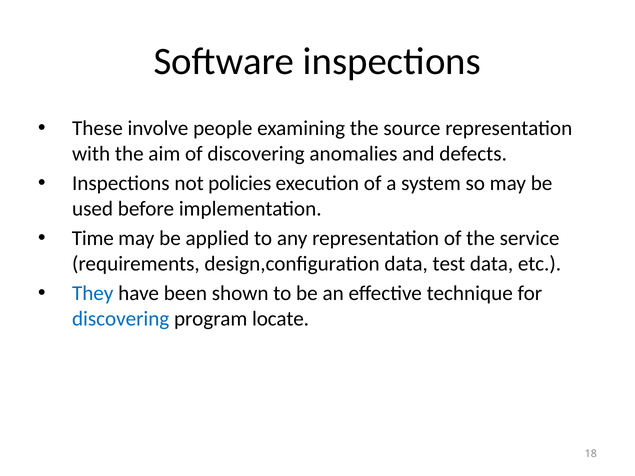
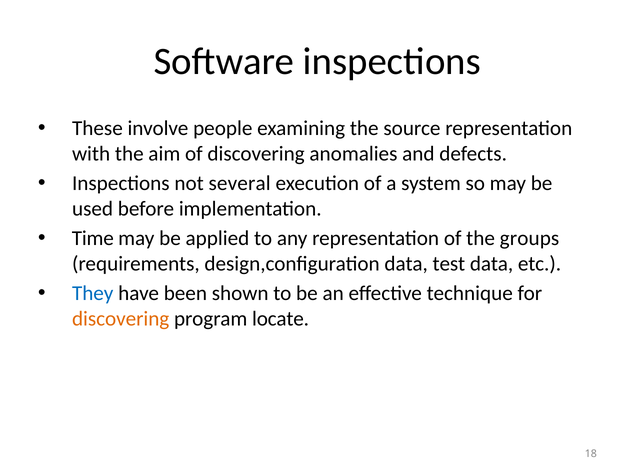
policies: policies -> several (240, 184)
service: service -> groups (529, 239)
discovering colour: blue -> orange (121, 319)
